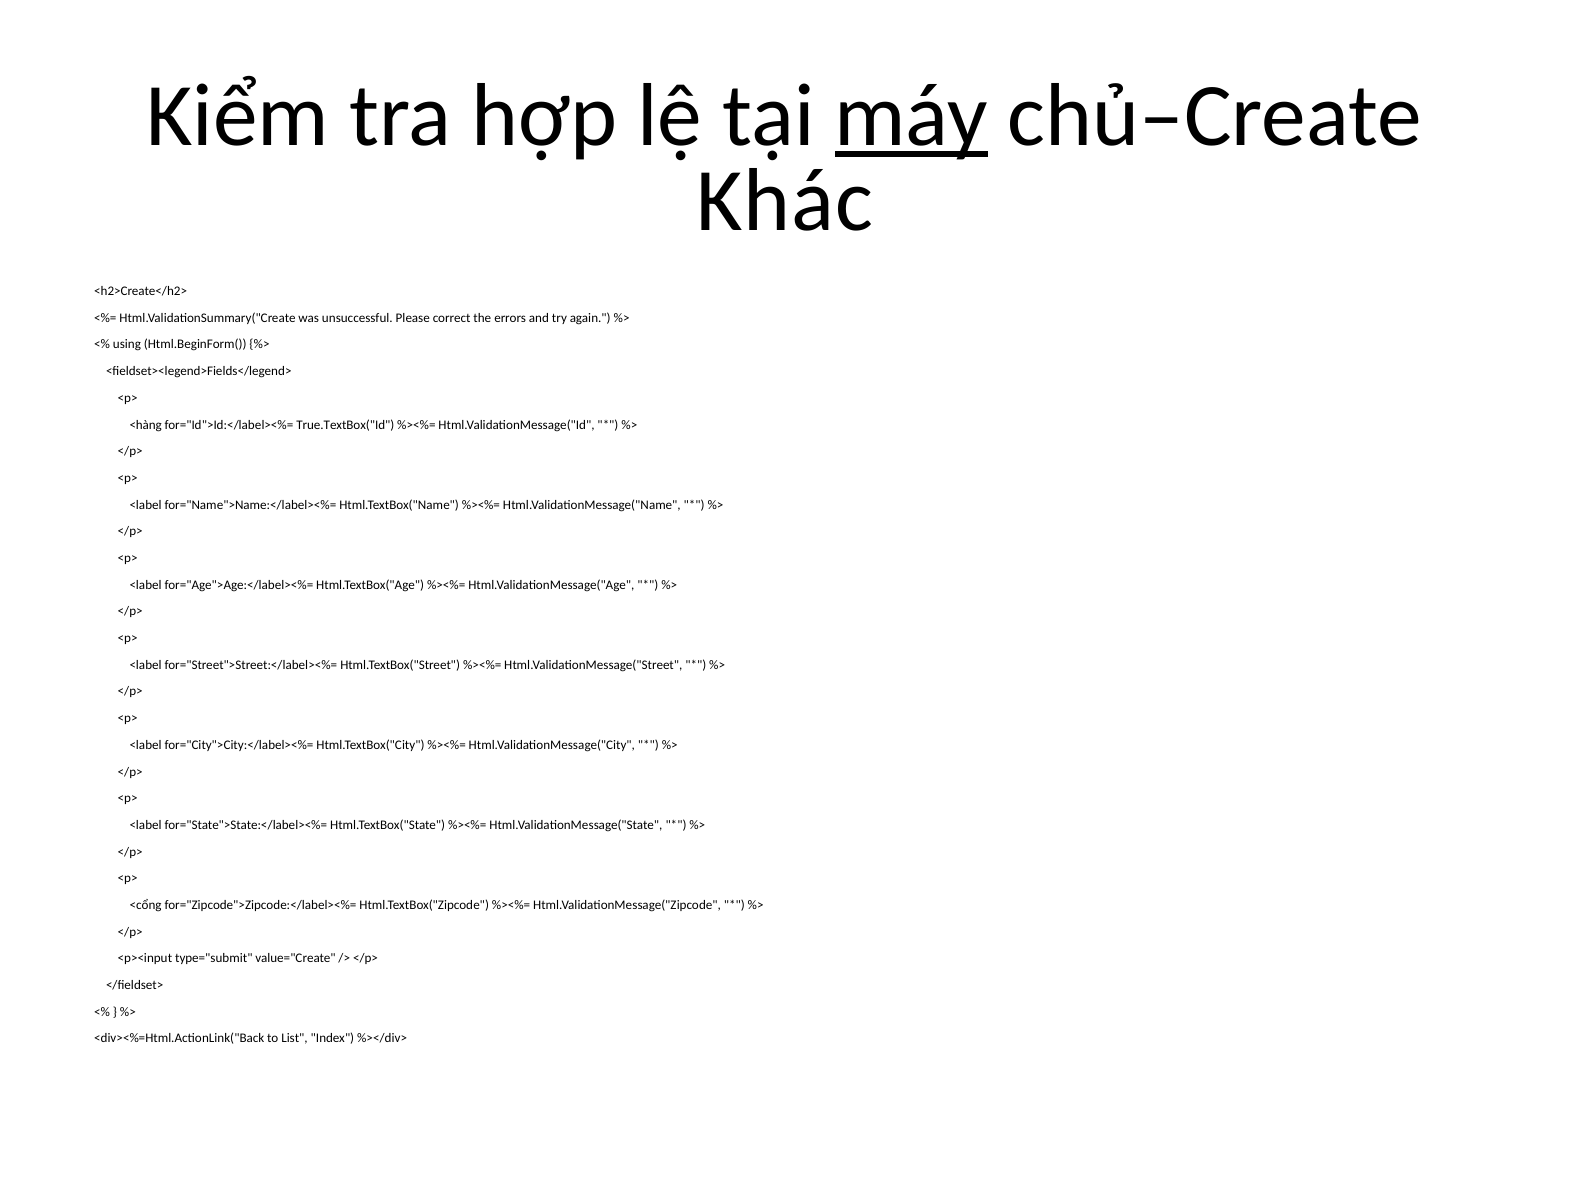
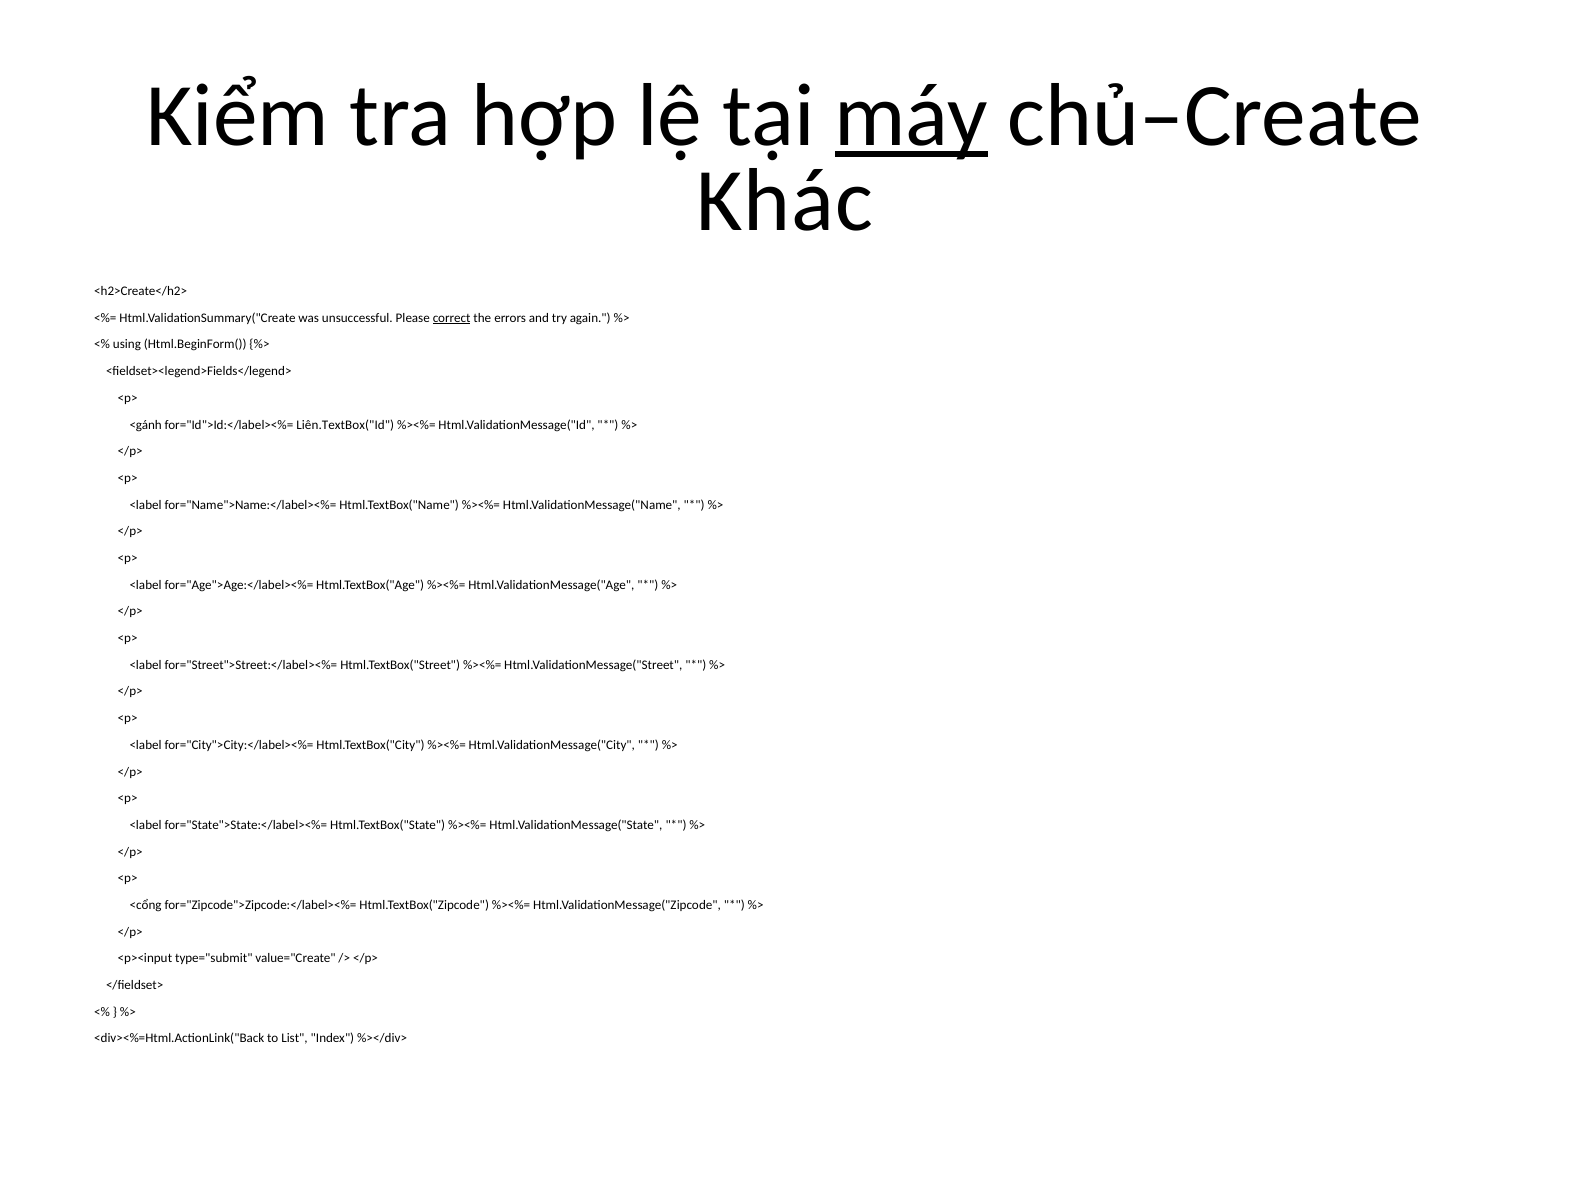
correct underline: none -> present (452, 318)
<hàng: <hàng -> <gánh (146, 425)
True.TextBox("Id: True.TextBox("Id -> Liên.TextBox("Id (345, 425)
